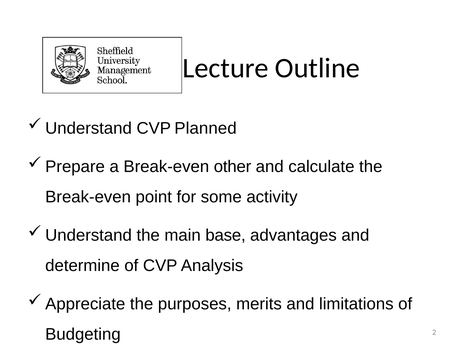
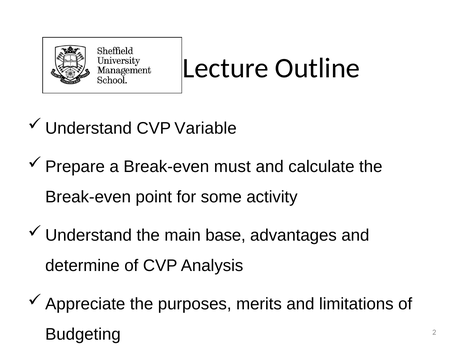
Planned: Planned -> Variable (206, 128)
other: other -> must (232, 167)
